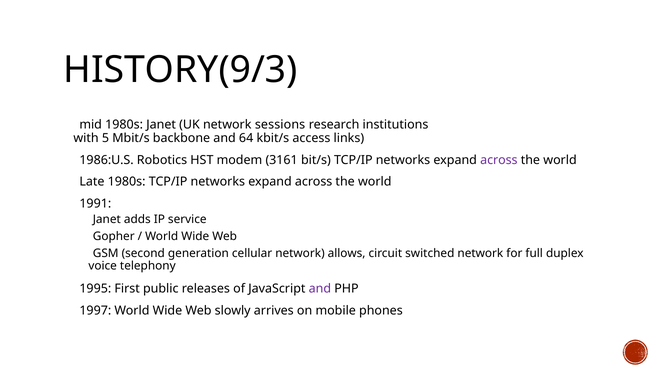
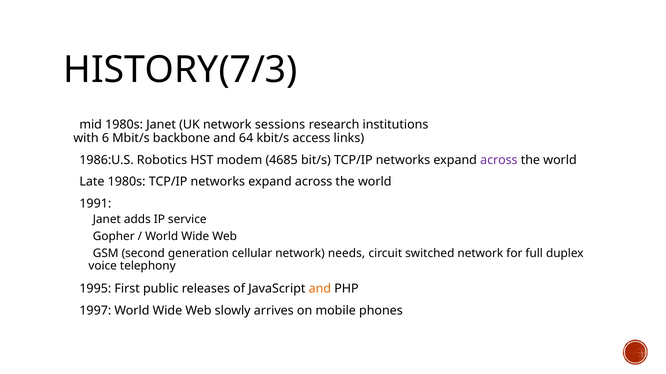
HISTORY(9/3: HISTORY(9/3 -> HISTORY(7/3 (180, 70)
5: 5 -> 6 (105, 139)
3161: 3161 -> 4685 (282, 160)
allows: allows -> needs (347, 254)
and colour: purple -> orange (320, 289)
